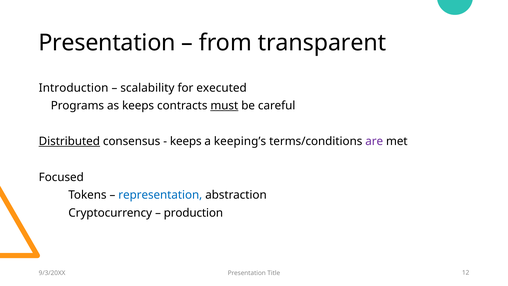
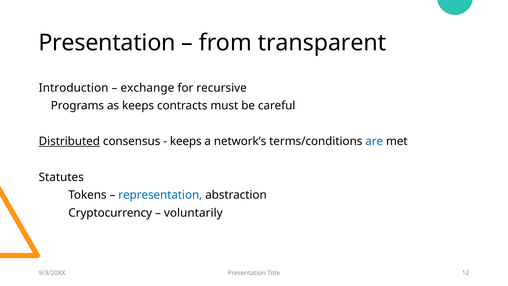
scalability: scalability -> exchange (147, 88)
executed: executed -> recursive (222, 88)
must underline: present -> none (224, 106)
keeping’s: keeping’s -> network’s (240, 141)
are colour: purple -> blue (374, 141)
Focused: Focused -> Statutes (61, 177)
production: production -> voluntarily (193, 213)
